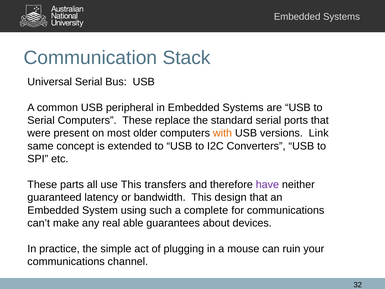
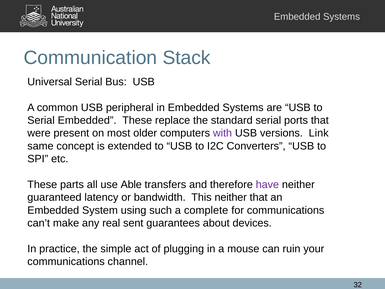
Serial Computers: Computers -> Embedded (87, 120)
with colour: orange -> purple (222, 133)
use This: This -> Able (131, 184)
This design: design -> neither (231, 197)
able: able -> sent (133, 223)
